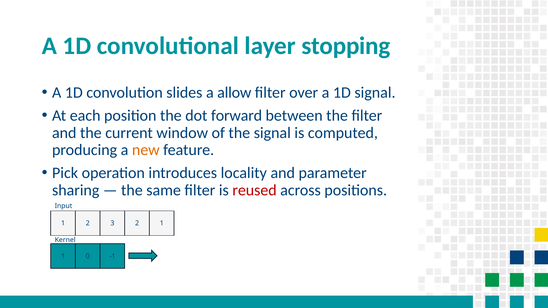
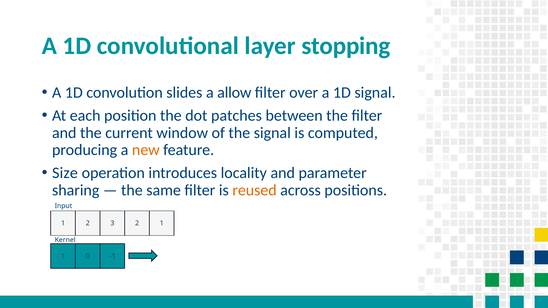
forward: forward -> patches (236, 116)
Pick: Pick -> Size (65, 173)
reused colour: red -> orange (255, 190)
